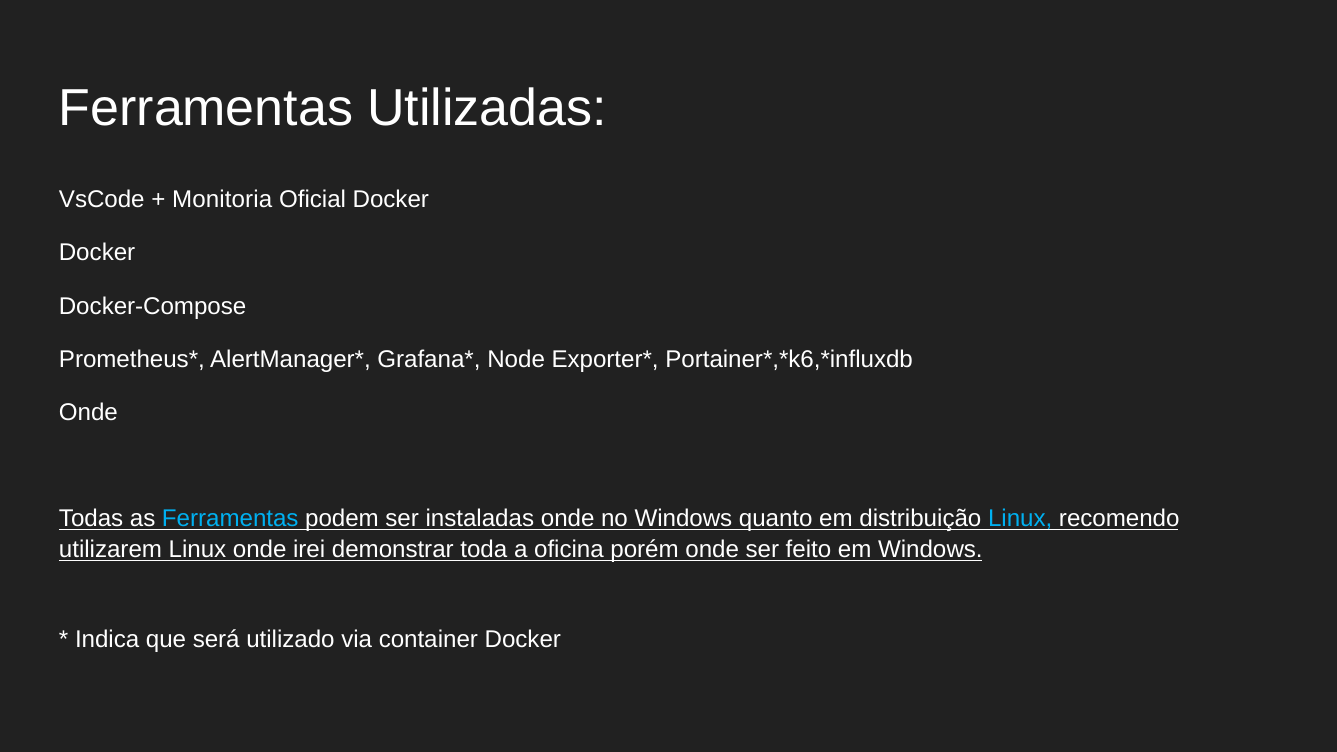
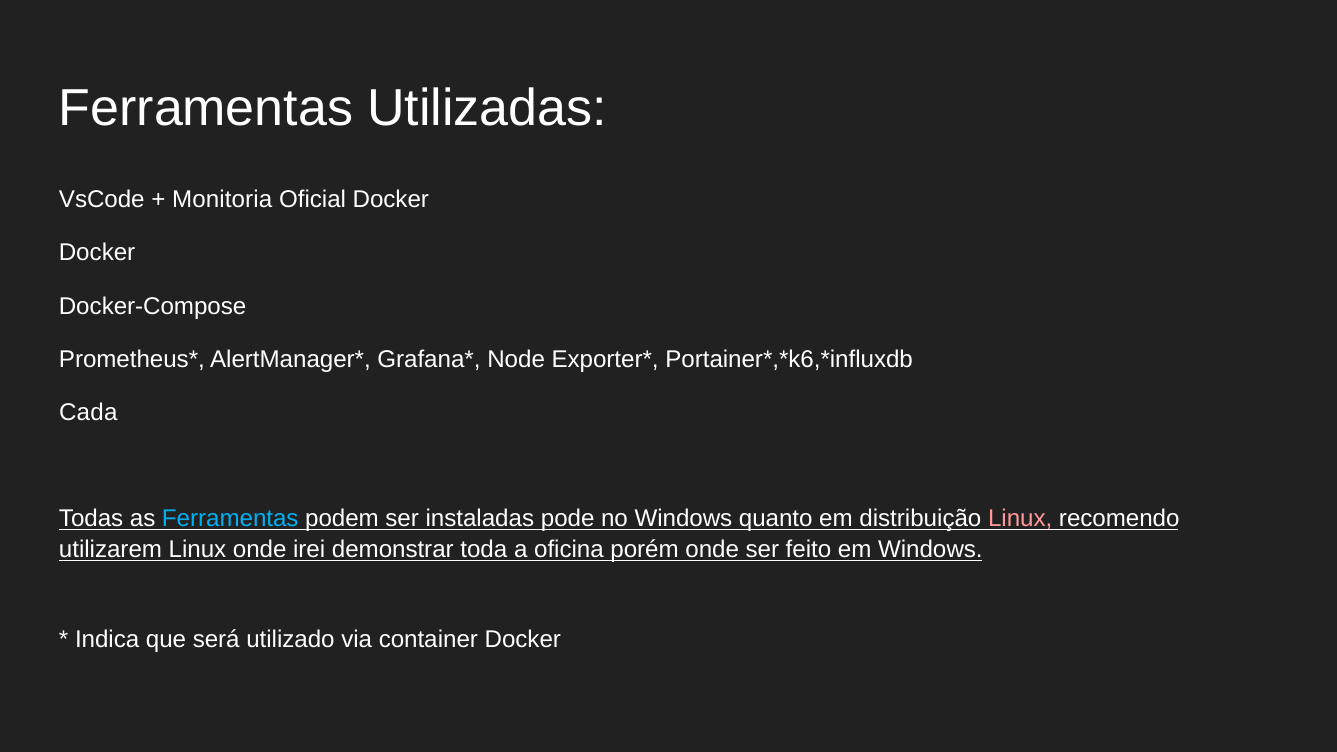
Onde: Onde -> Cada (88, 413)
instaladas onde: onde -> pode (568, 519)
Linux colour: light blue -> pink (1020, 519)
